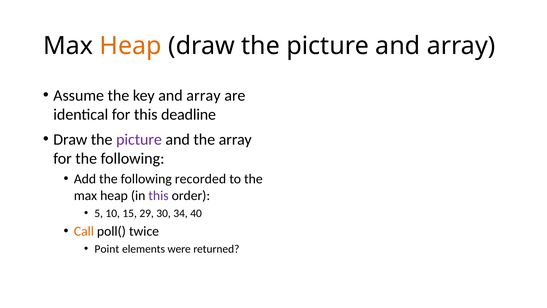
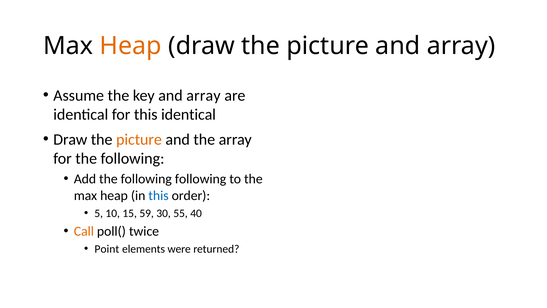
this deadline: deadline -> identical (189, 114)
picture colour: purple -> orange (139, 139)
following recorded: recorded -> following (201, 179)
this colour: purple -> blue (159, 195)
29: 29 -> 59 (147, 213)
34: 34 -> 55 (181, 213)
